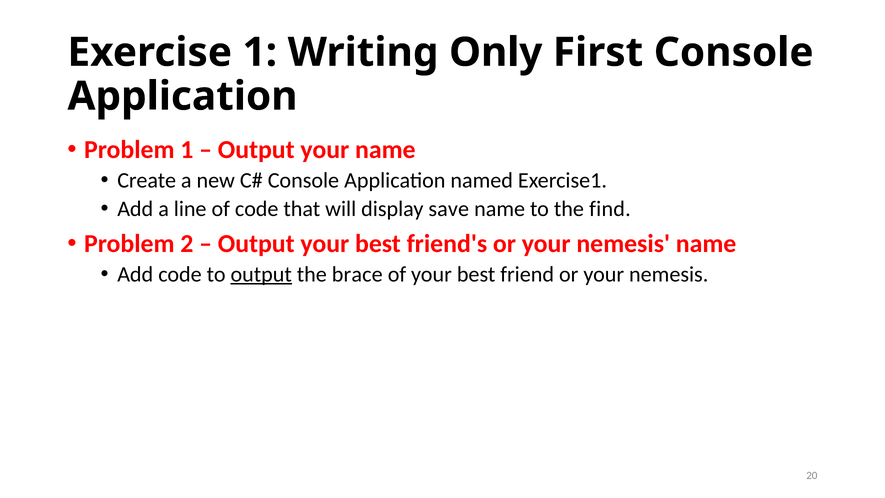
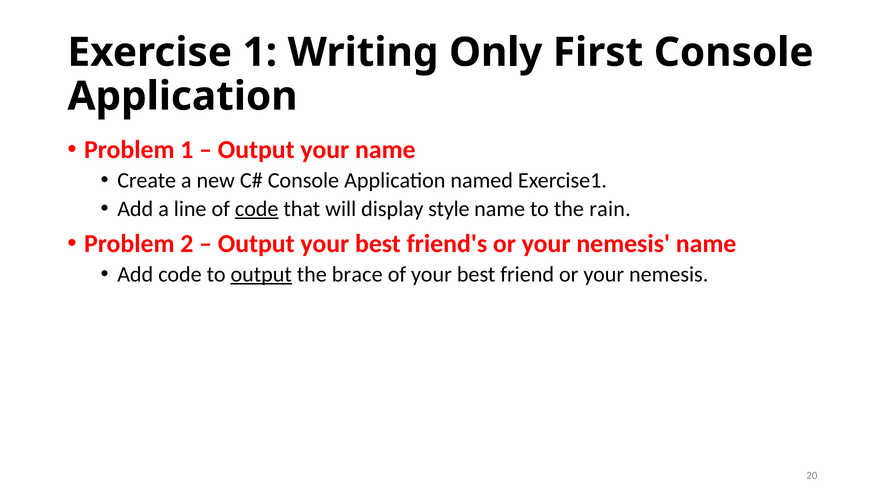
code underline: none -> present (257, 209)
save: save -> style (449, 209)
find: find -> rain (610, 209)
